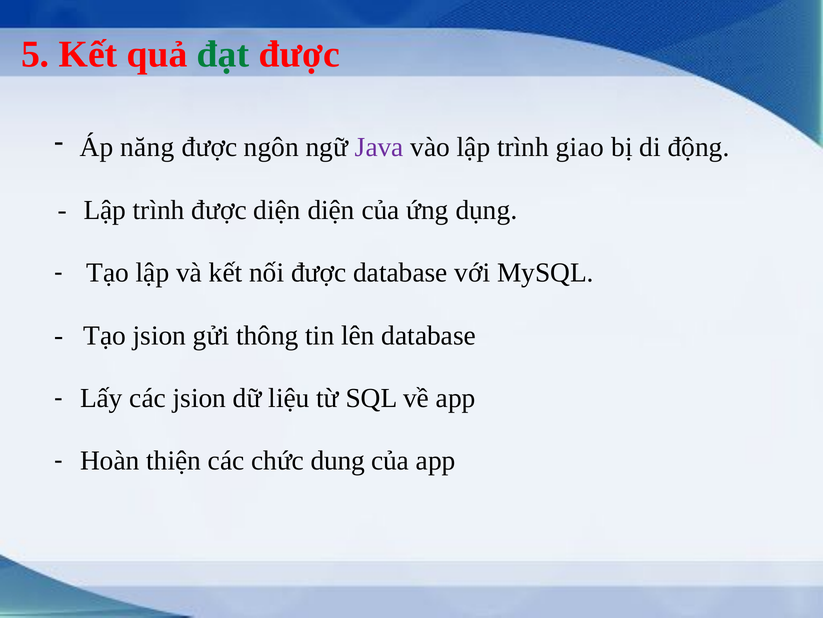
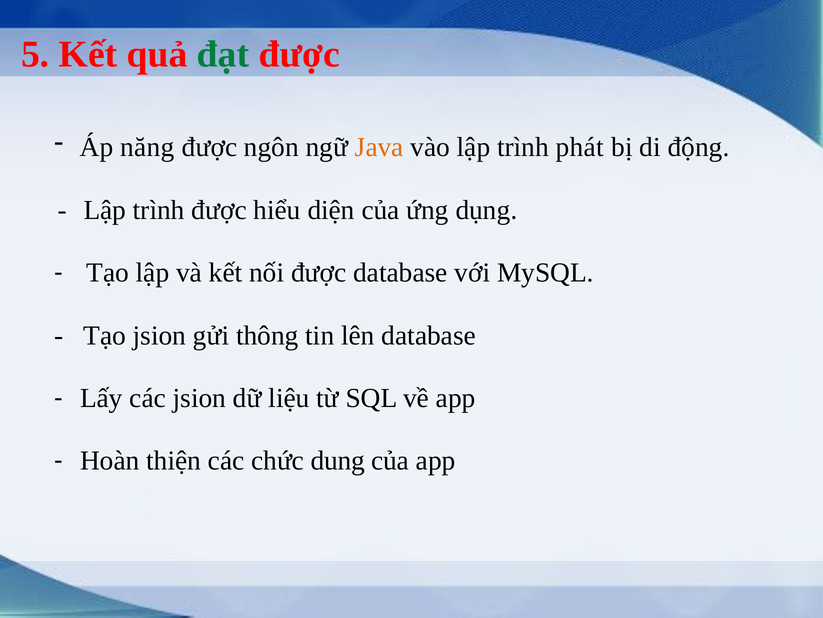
Java colour: purple -> orange (379, 147)
giao: giao -> phát (580, 147)
được diện: diện -> hiểu (277, 210)
